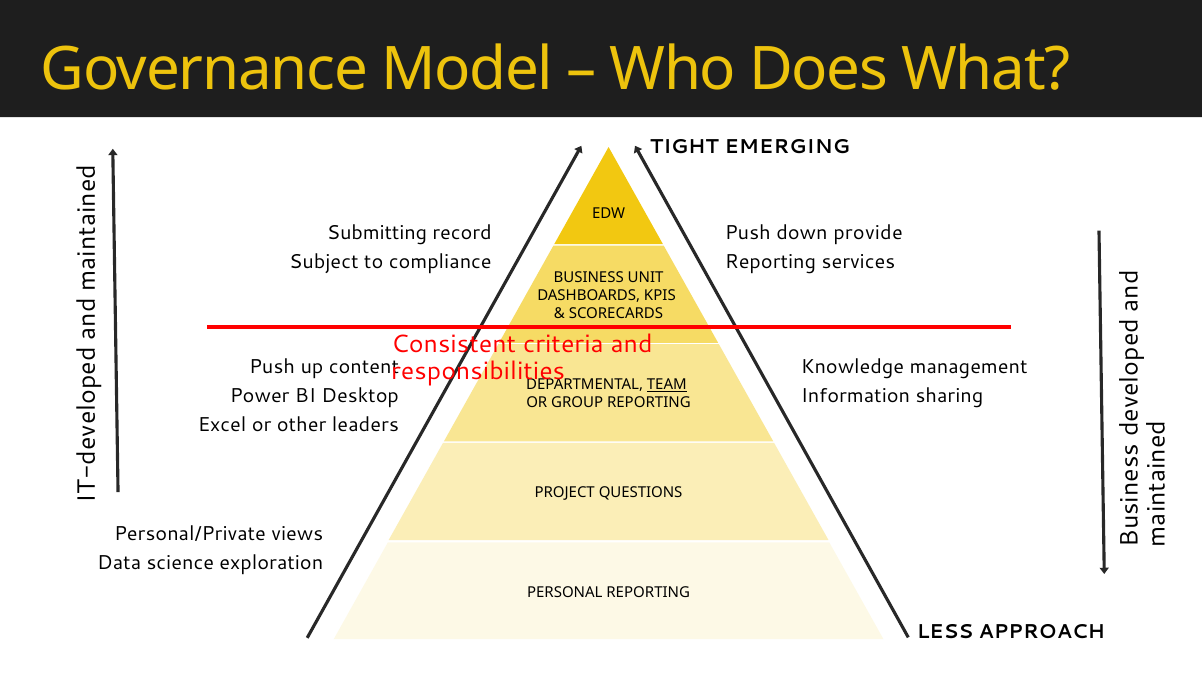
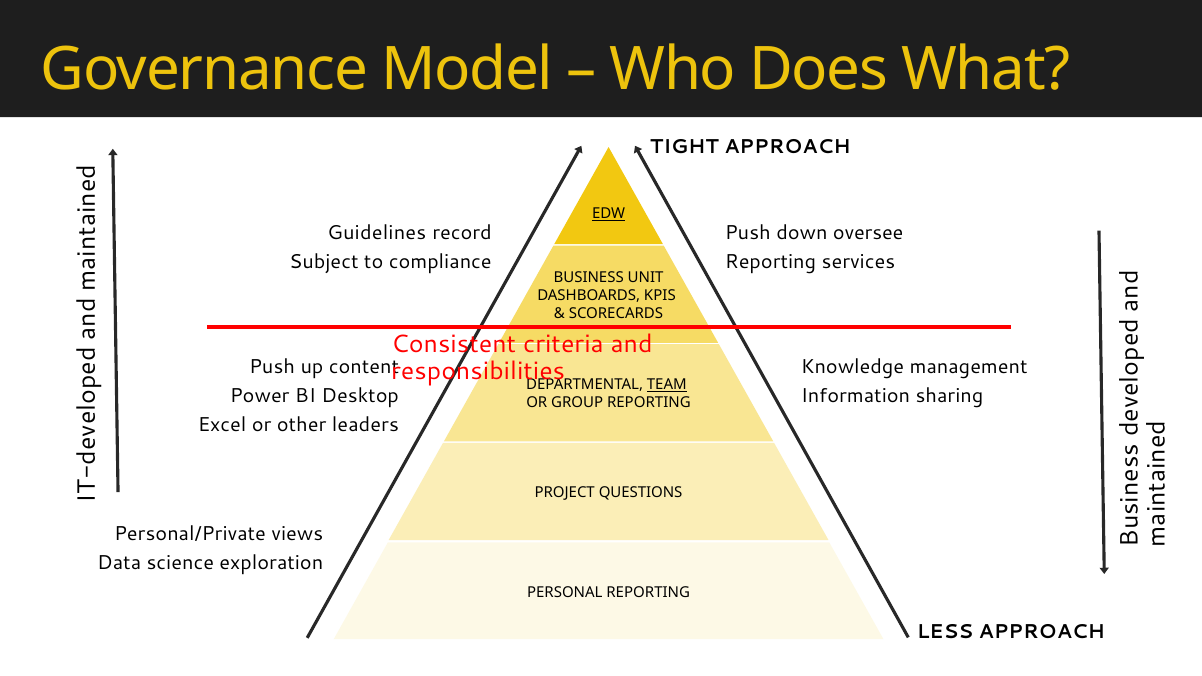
TIGHT EMERGING: EMERGING -> APPROACH (787, 147)
EDW underline: none -> present (609, 214)
Submitting: Submitting -> Guidelines (377, 233)
provide: provide -> oversee (868, 233)
